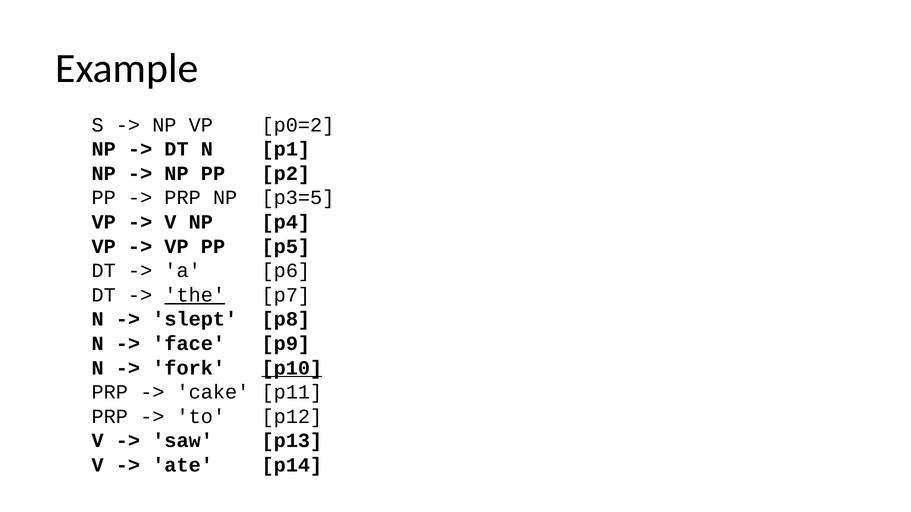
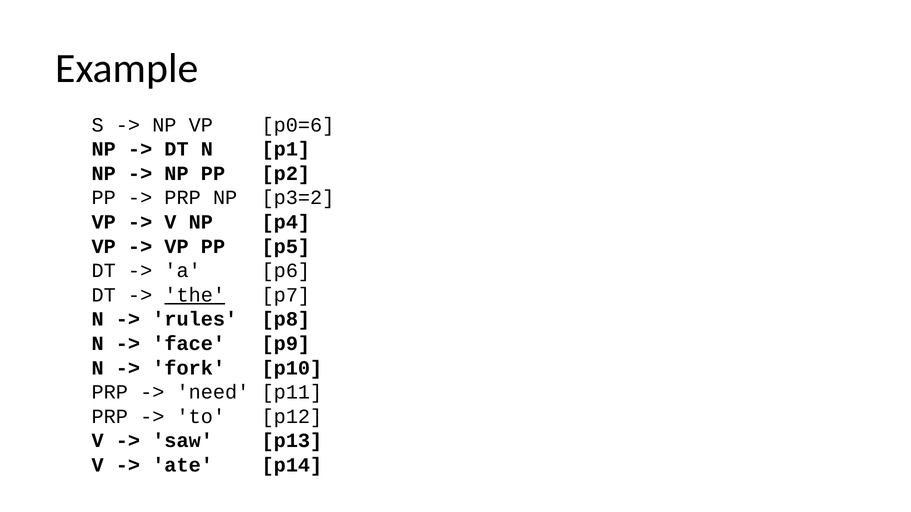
p0=2: p0=2 -> p0=6 (298, 125)
p3=5: p3=5 -> p3=2 (298, 198)
slept: slept -> rules (195, 320)
p10 underline: present -> none (292, 368)
cake: cake -> need (213, 393)
